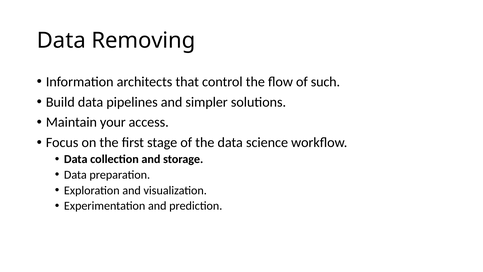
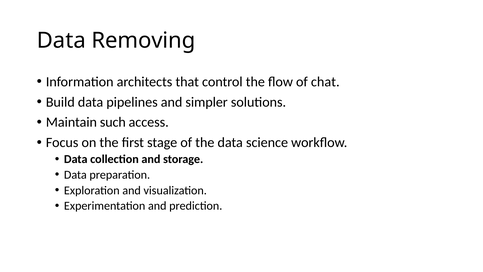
such: such -> chat (325, 82)
your: your -> such (113, 122)
